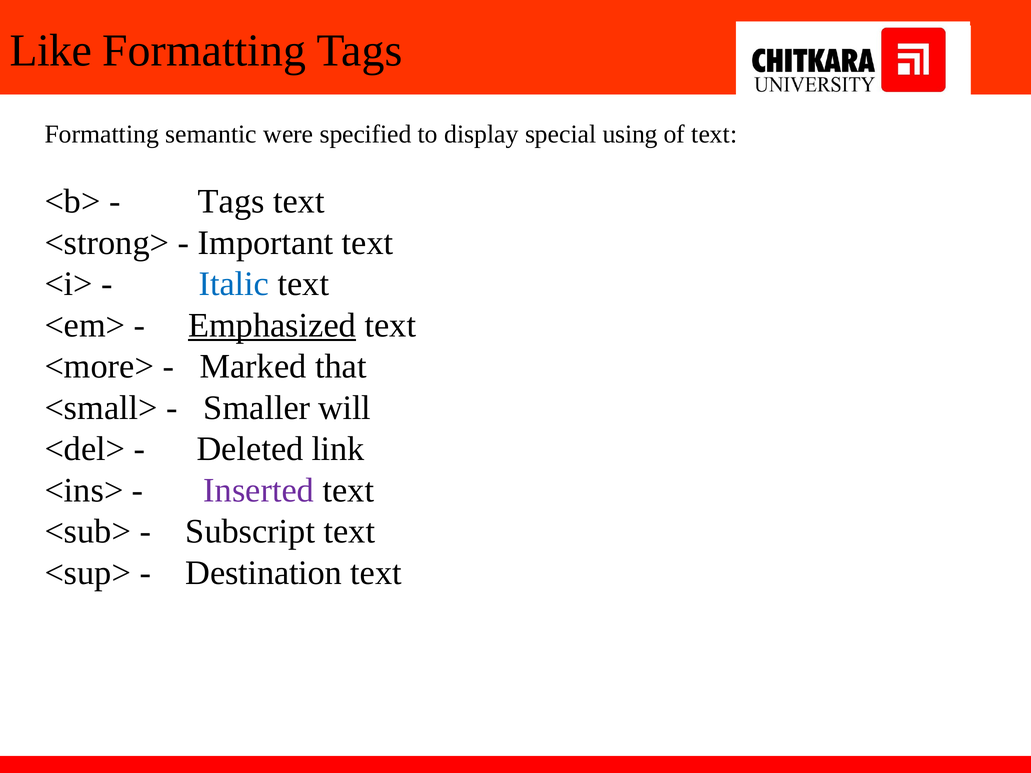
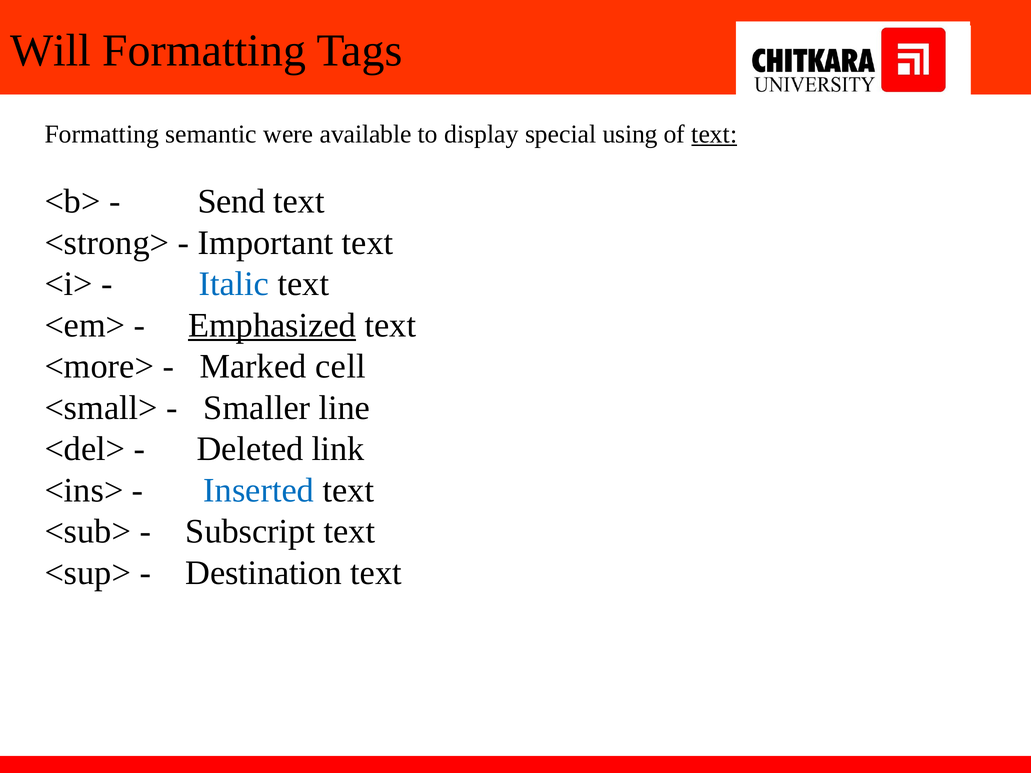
Like: Like -> Will (51, 50)
specified: specified -> available (366, 134)
text underline: none -> present (714, 134)
Tags: Tags -> Send (231, 202)
that: that -> cell (341, 367)
will: will -> line (344, 408)
Inserted colour: purple -> blue (259, 490)
